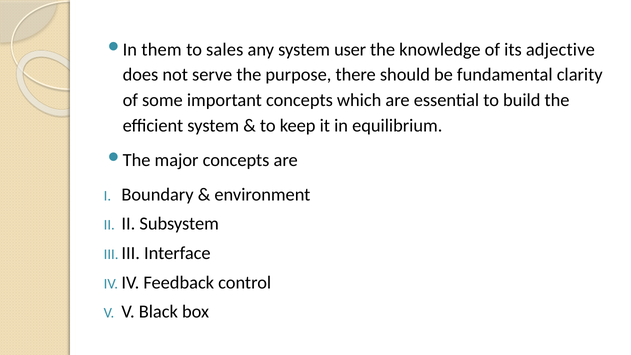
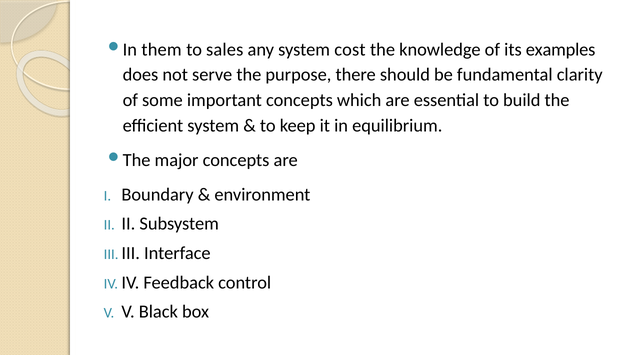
user: user -> cost (350, 49)
adjective: adjective -> examples (561, 49)
